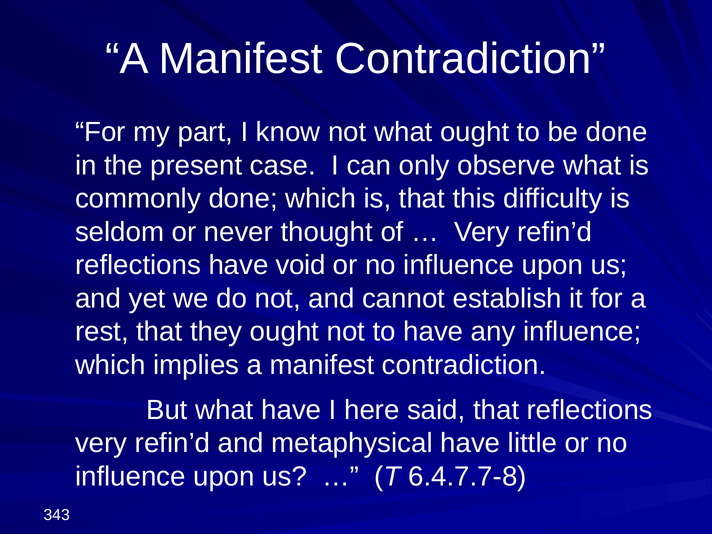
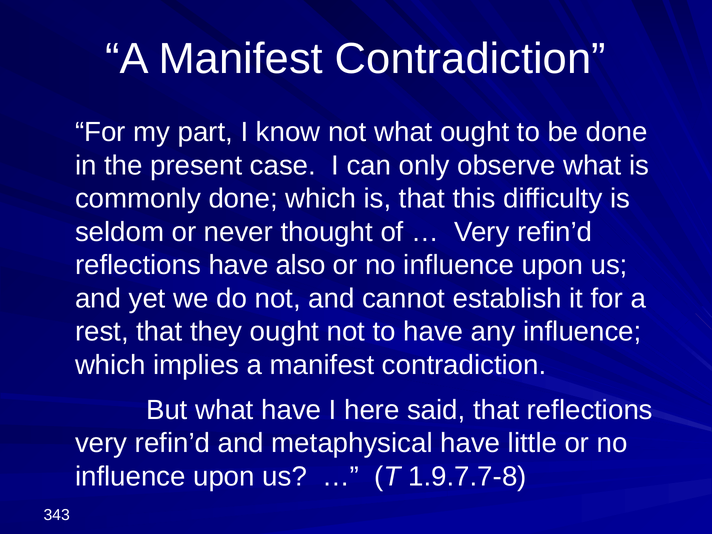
void: void -> also (301, 265)
6.4.7.7-8: 6.4.7.7-8 -> 1.9.7.7-8 (467, 477)
